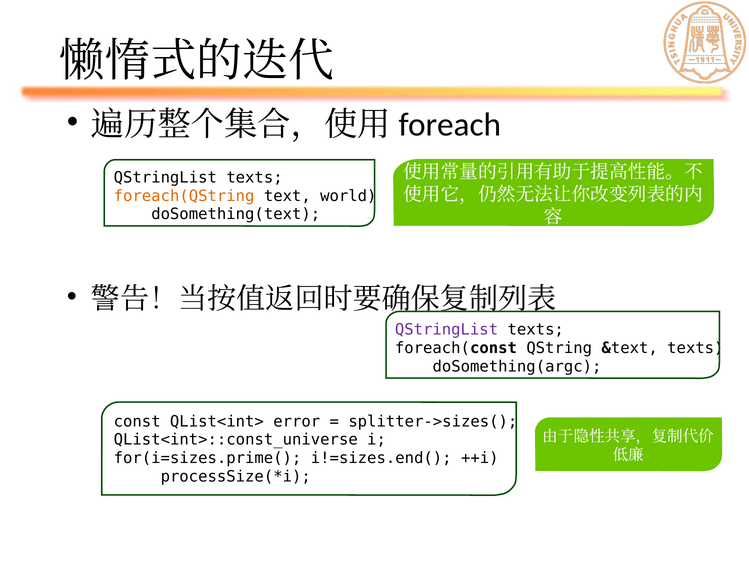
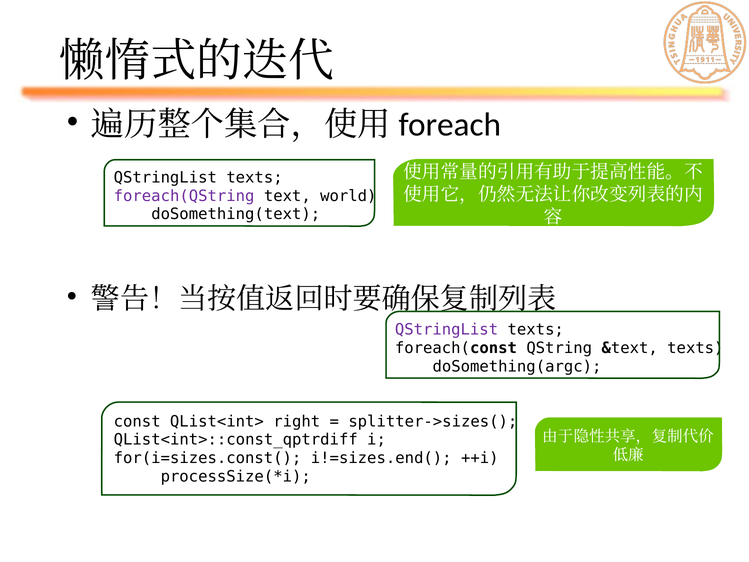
foreach(QString colour: orange -> purple (184, 196)
error: error -> right (297, 421)
QList<int>::const_universe: QList<int>::const_universe -> QList<int>::const_qptrdiff (236, 440)
for(i=sizes.prime(: for(i=sizes.prime( -> for(i=sizes.const( (208, 458)
